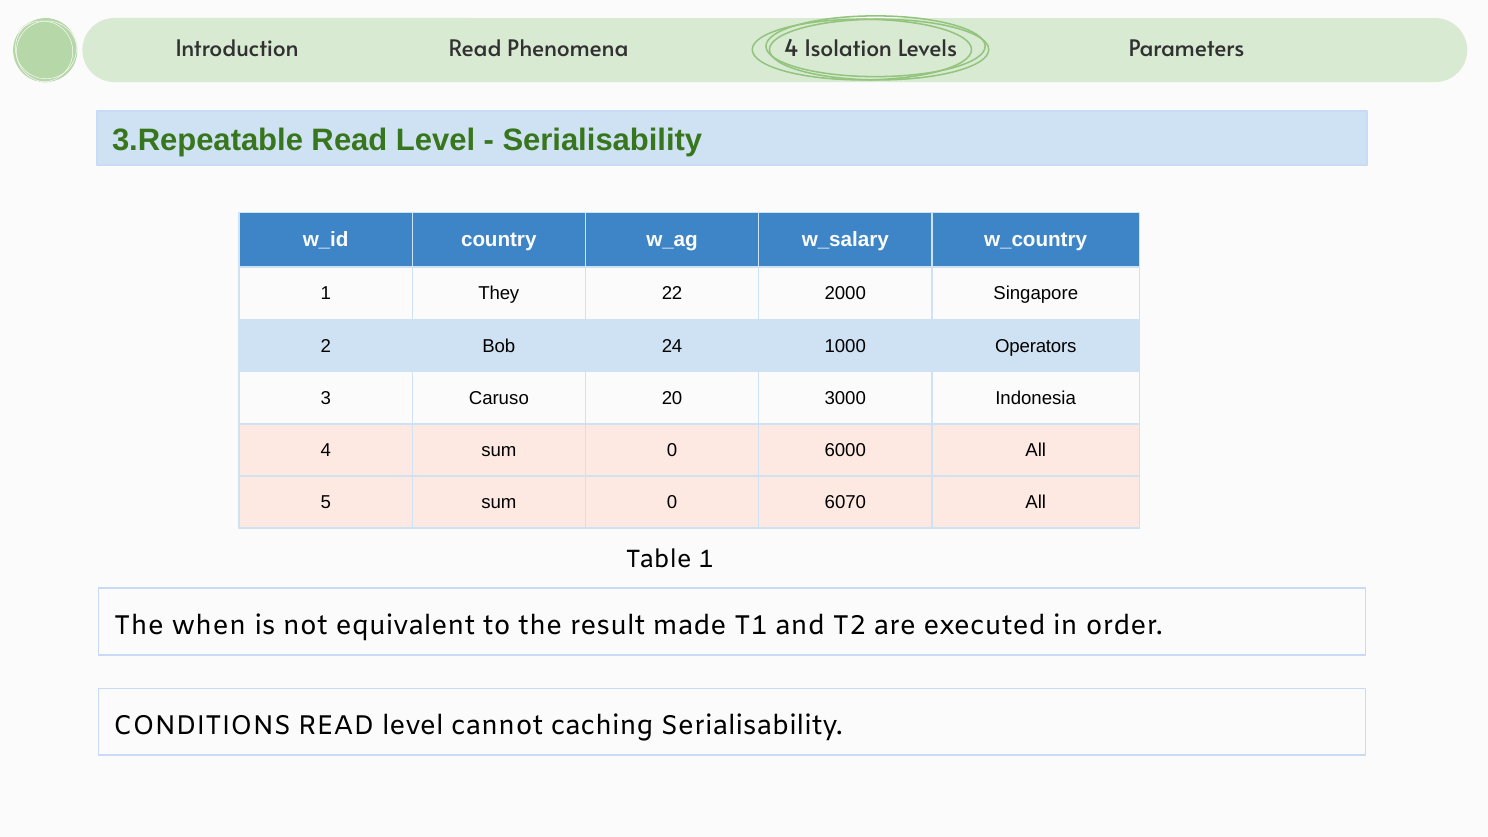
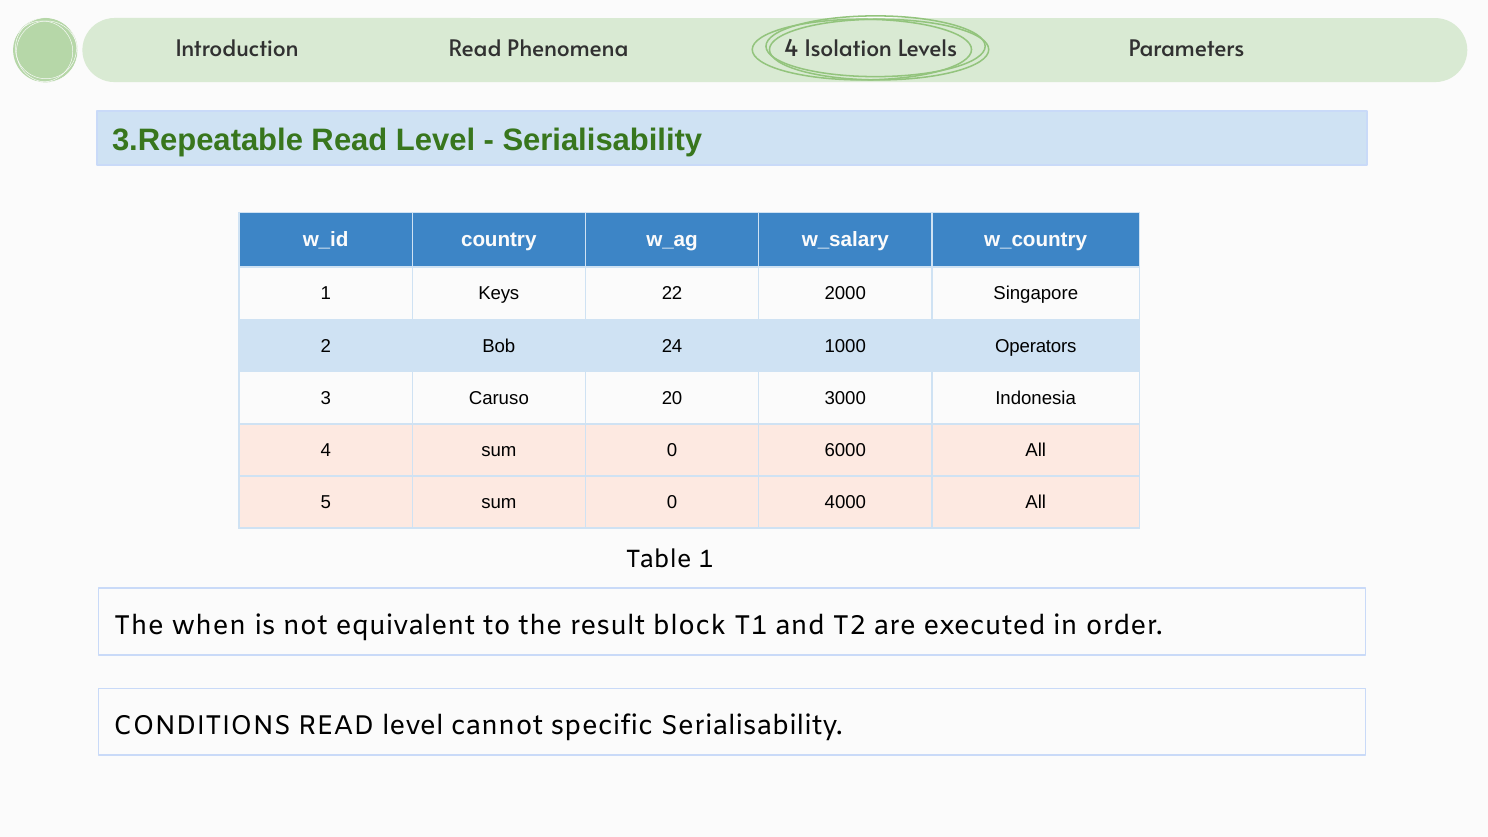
They: They -> Keys (499, 293)
6070: 6070 -> 4000 (845, 502)
made: made -> block (689, 626)
caching: caching -> specific (602, 726)
